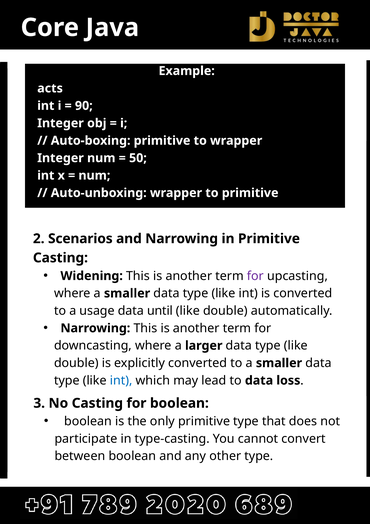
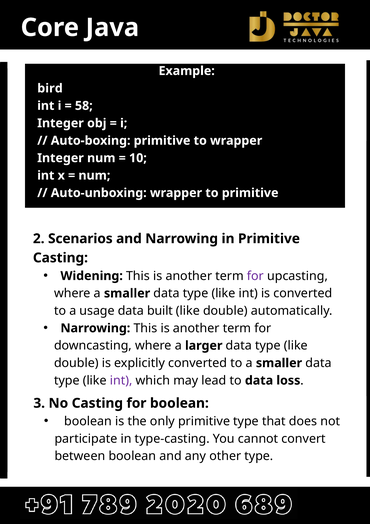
acts: acts -> bird (50, 88)
90: 90 -> 58 (84, 106)
50: 50 -> 10 (138, 158)
until: until -> built (160, 311)
int colour: blue -> purple (121, 380)
